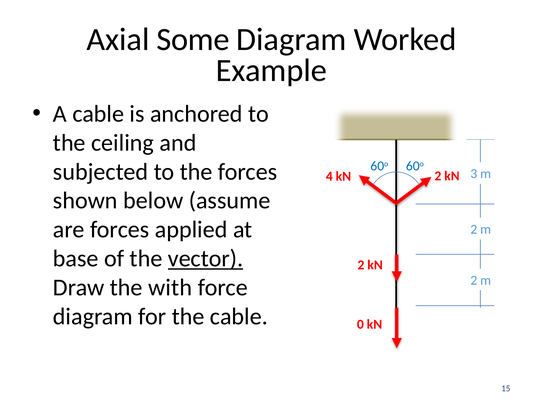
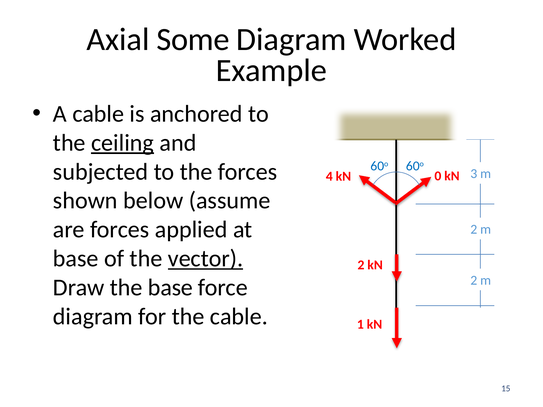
ceiling underline: none -> present (123, 143)
4 kN 2: 2 -> 0 (438, 176)
the with: with -> base (170, 288)
0: 0 -> 1 (360, 324)
